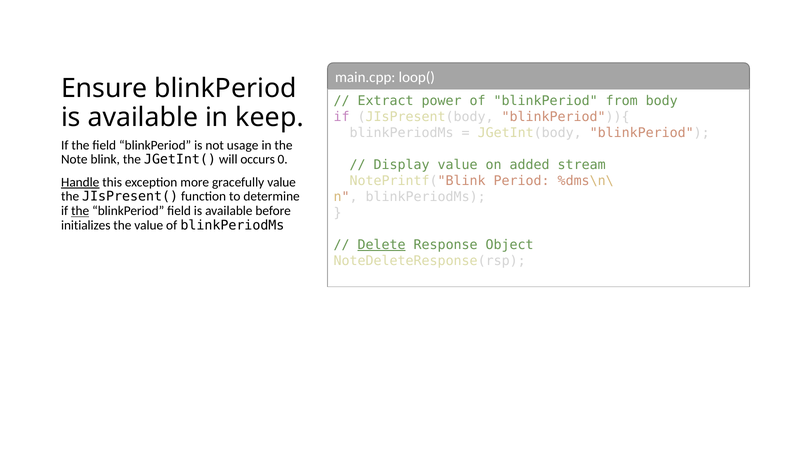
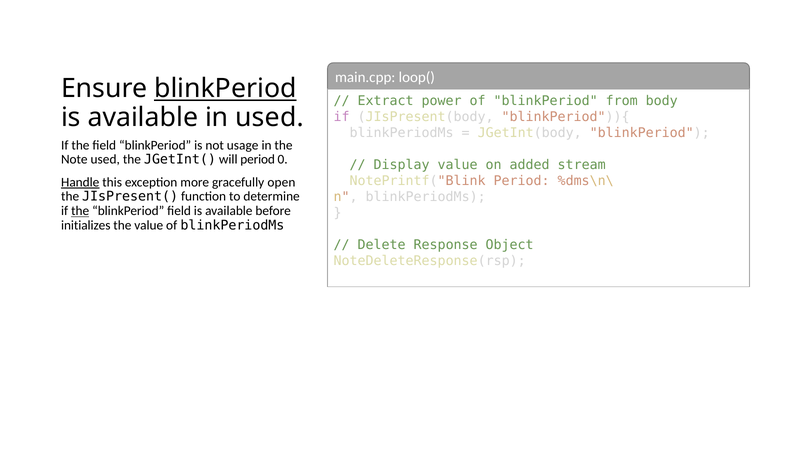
blinkPeriod underline: none -> present (225, 89)
in keep: keep -> used (270, 117)
Note blink: blink -> used (105, 159)
will occurs: occurs -> period (258, 159)
gracefully value: value -> open (281, 182)
Delete underline: present -> none (382, 245)
